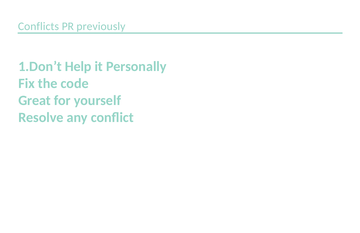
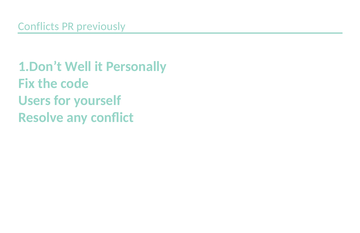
Help: Help -> Well (78, 67)
Great: Great -> Users (35, 100)
